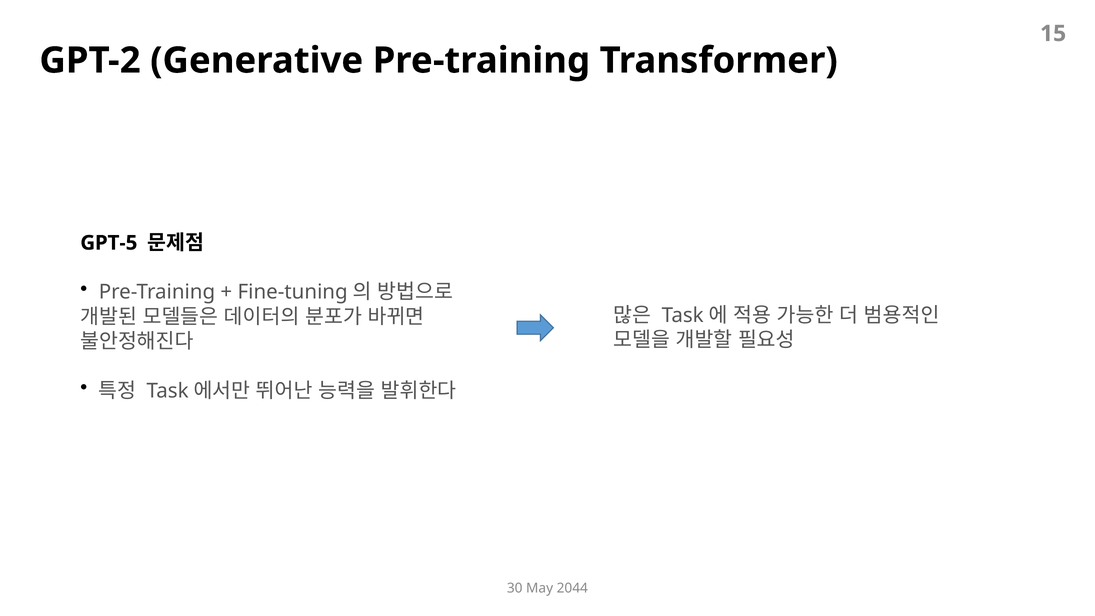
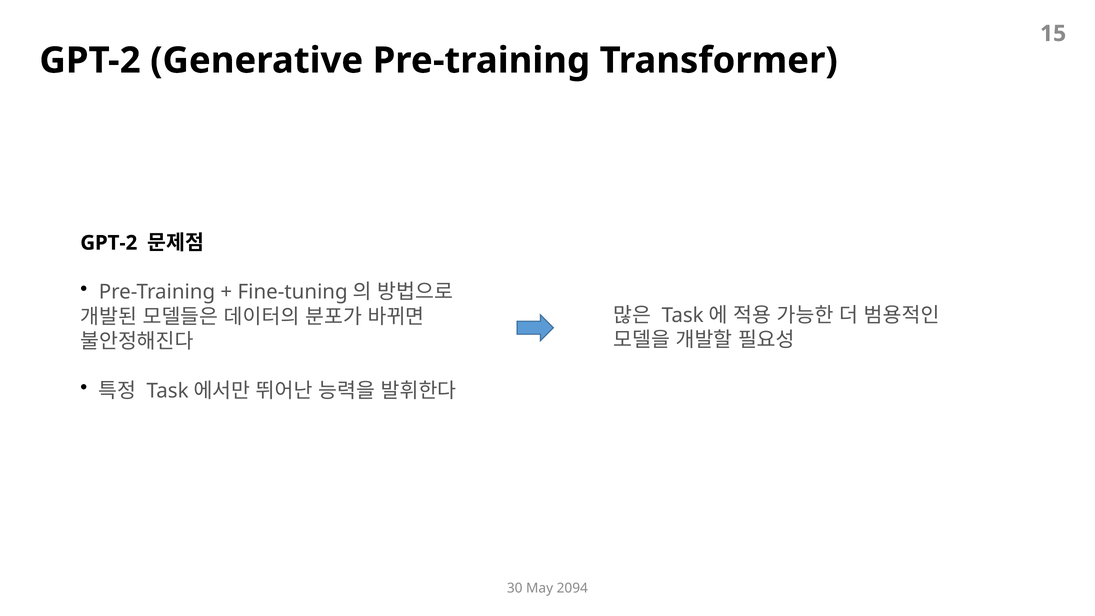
GPT-5: GPT-5 -> GPT-2 (109, 243)
2044: 2044 -> 2094 (572, 588)
